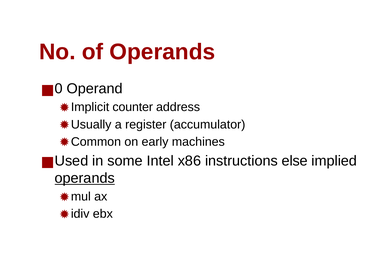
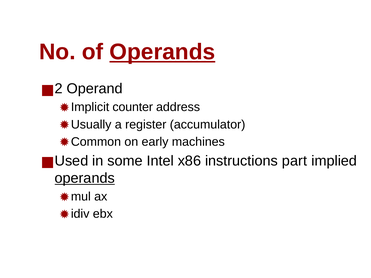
Operands underline: none -> present (162, 52)
0: 0 -> 2 (59, 89)
else: else -> part (295, 161)
